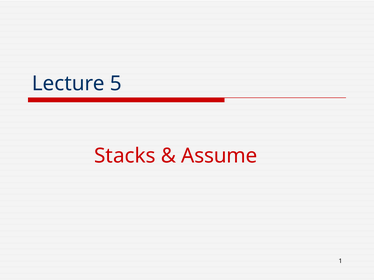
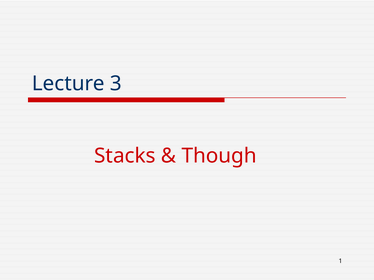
5: 5 -> 3 (116, 84)
Assume: Assume -> Though (219, 156)
